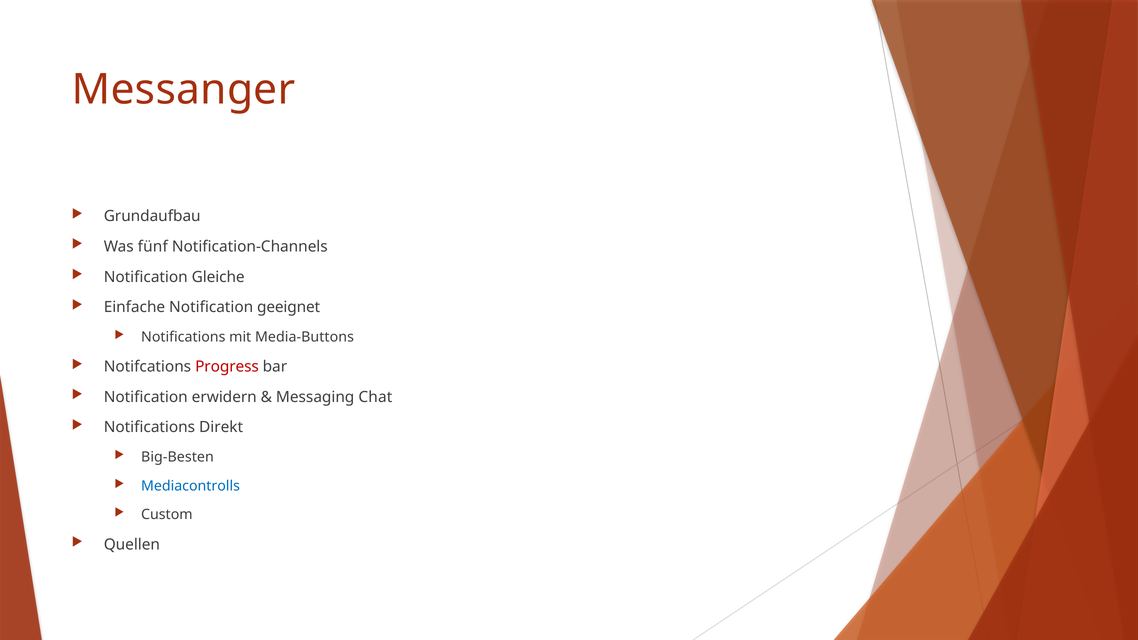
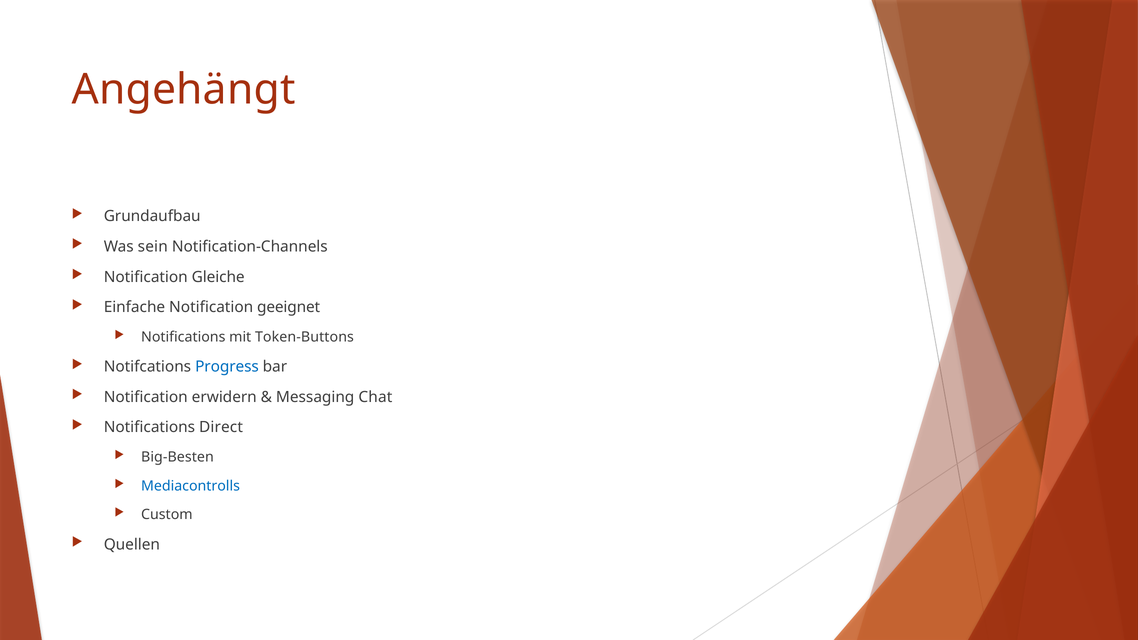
Messanger: Messanger -> Angehängt (184, 90)
fünf: fünf -> sein (153, 247)
Media-Buttons: Media-Buttons -> Token-Buttons (304, 337)
Progress colour: red -> blue (227, 367)
Direkt: Direkt -> Direct (221, 427)
